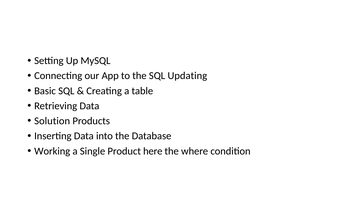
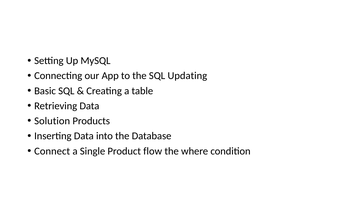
Working: Working -> Connect (52, 151)
here: here -> flow (153, 151)
